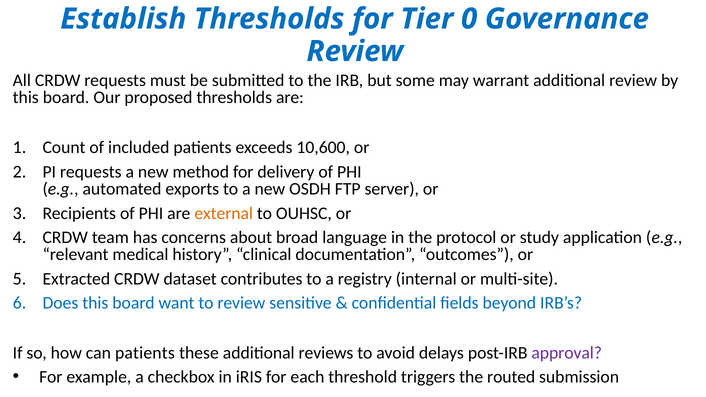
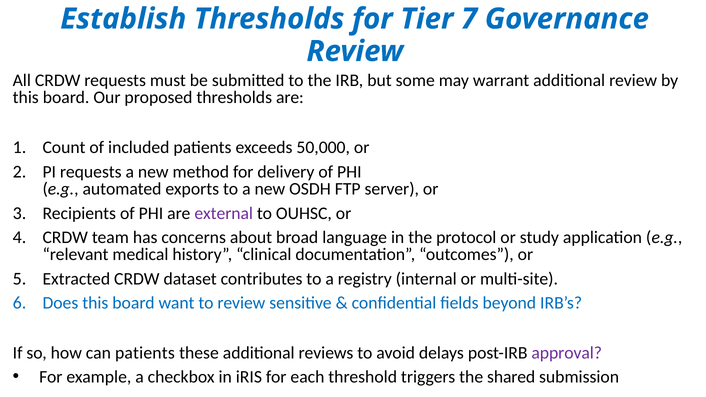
0: 0 -> 7 (469, 19)
10,600: 10,600 -> 50,000 (323, 148)
external colour: orange -> purple (224, 213)
routed: routed -> shared (511, 377)
